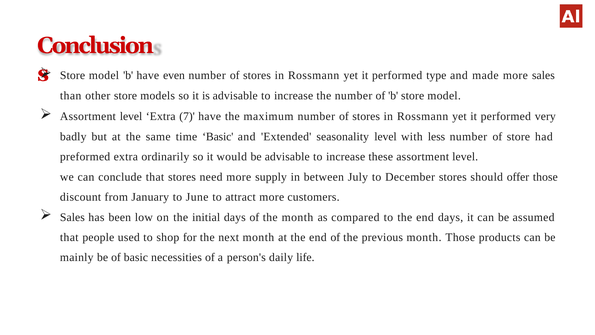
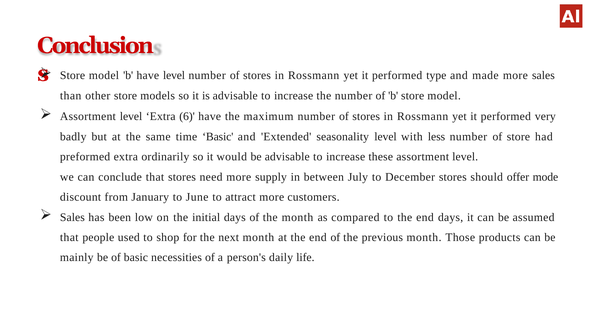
have even: even -> level (174, 75)
7: 7 -> 6 (187, 116)
offer those: those -> mode (545, 177)
